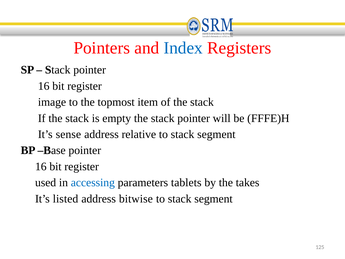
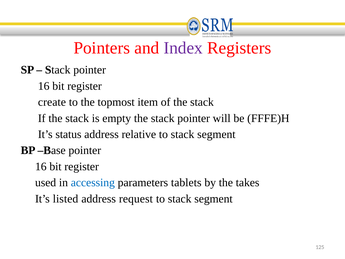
Index colour: blue -> purple (183, 48)
image: image -> create (52, 102)
sense: sense -> status (68, 134)
bitwise: bitwise -> request (136, 199)
